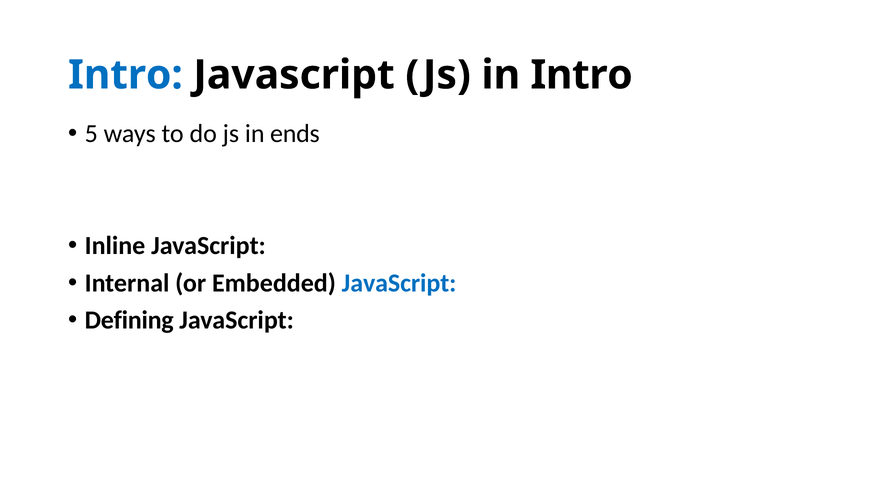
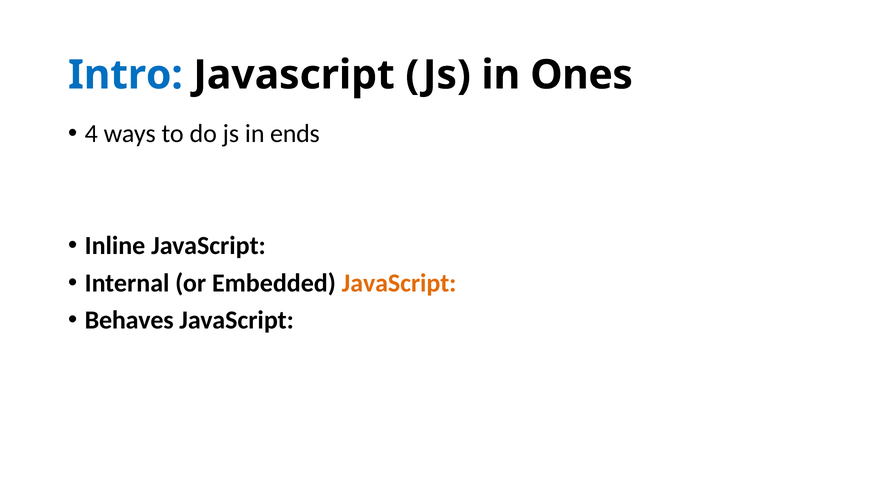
in Intro: Intro -> Ones (582, 75)
5: 5 -> 4 (91, 134)
JavaScript colour: blue -> orange (399, 283)
Defining: Defining -> Behaves (129, 320)
